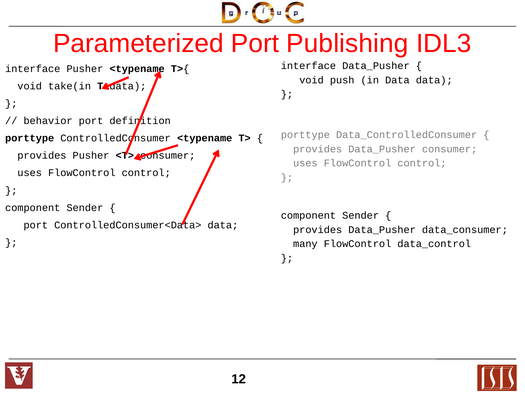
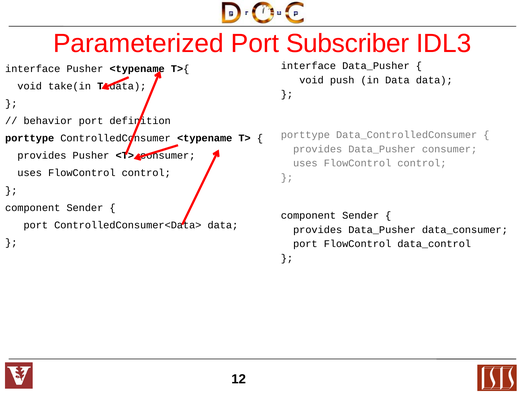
Publishing: Publishing -> Subscriber (348, 43)
many: many -> port (305, 244)
